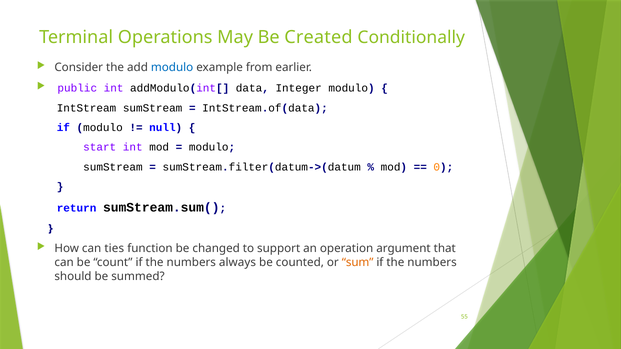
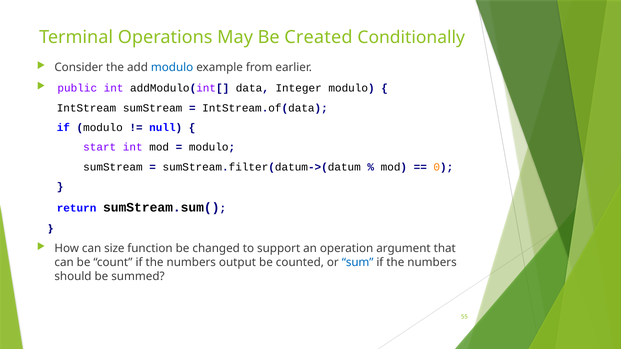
ties: ties -> size (114, 249)
always: always -> output (238, 263)
sum colour: orange -> blue (358, 263)
